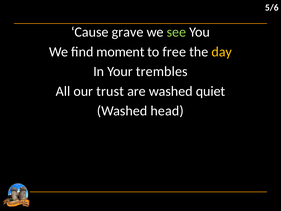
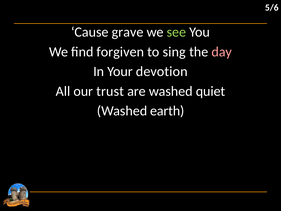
moment: moment -> forgiven (120, 52)
free: free -> sing (174, 52)
day colour: yellow -> pink (222, 52)
trembles: trembles -> devotion (162, 71)
head: head -> earth (167, 111)
